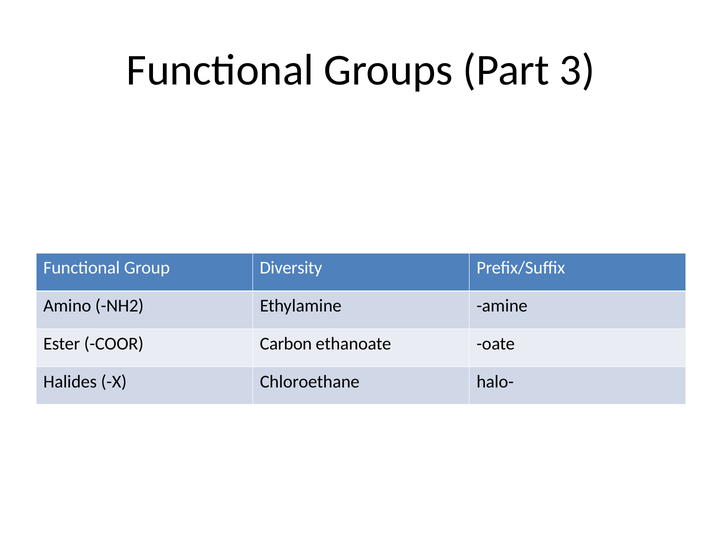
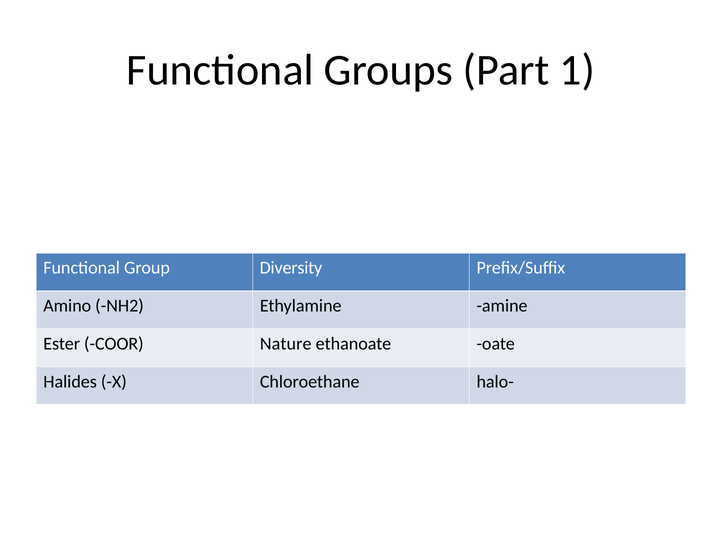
3: 3 -> 1 (577, 70)
Carbon: Carbon -> Nature (286, 343)
